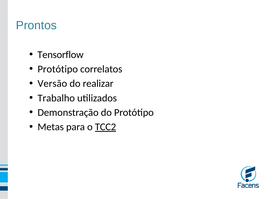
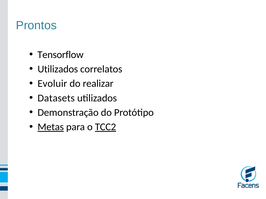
Protótipo: Protótipo -> Utilizados (58, 69)
Versão: Versão -> Evoluir (52, 84)
Trabalho: Trabalho -> Datasets (56, 98)
Metas underline: none -> present (51, 127)
